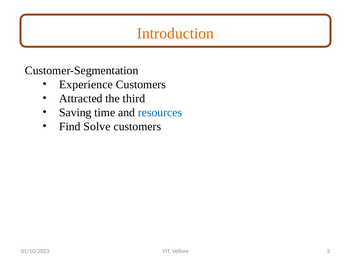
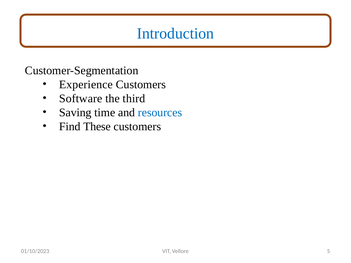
Introduction colour: orange -> blue (175, 34)
Attracted: Attracted -> Software (81, 99)
Solve: Solve -> These (97, 127)
